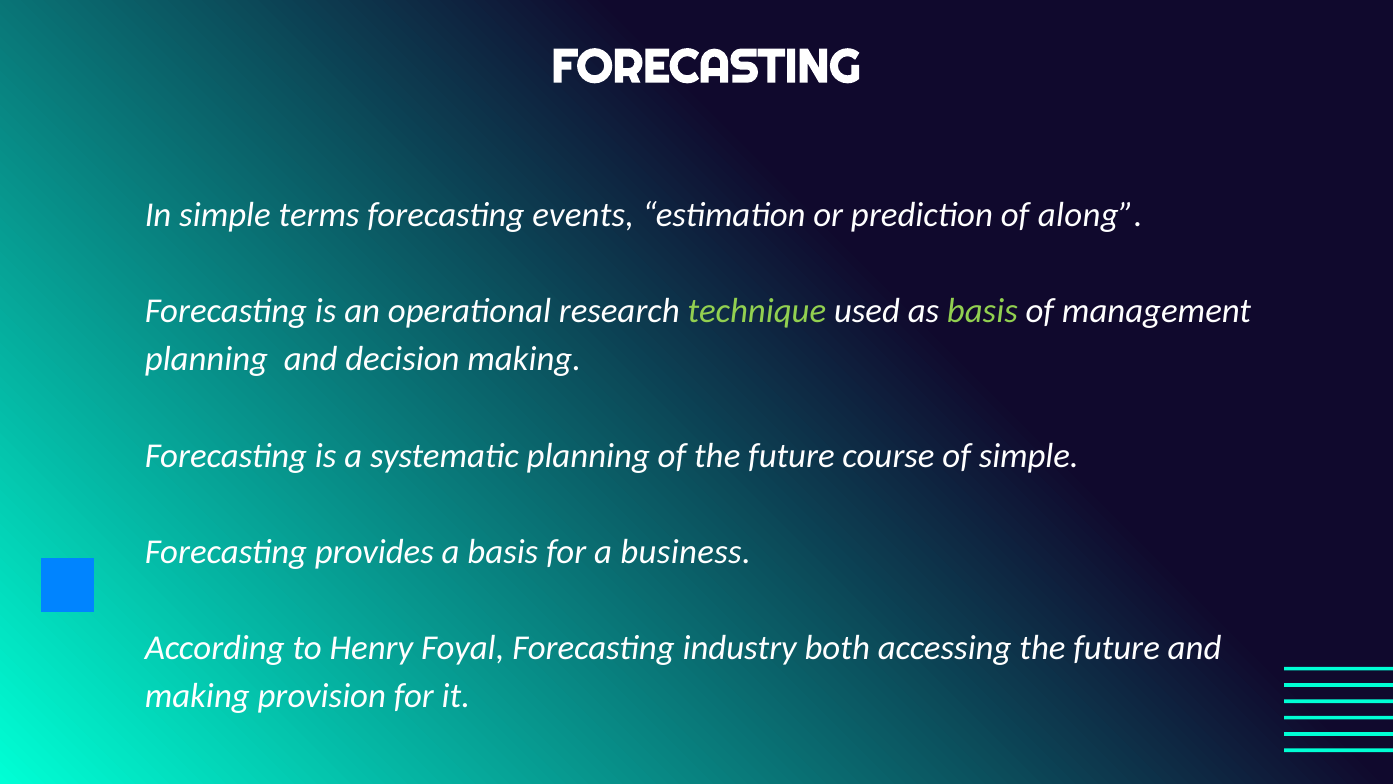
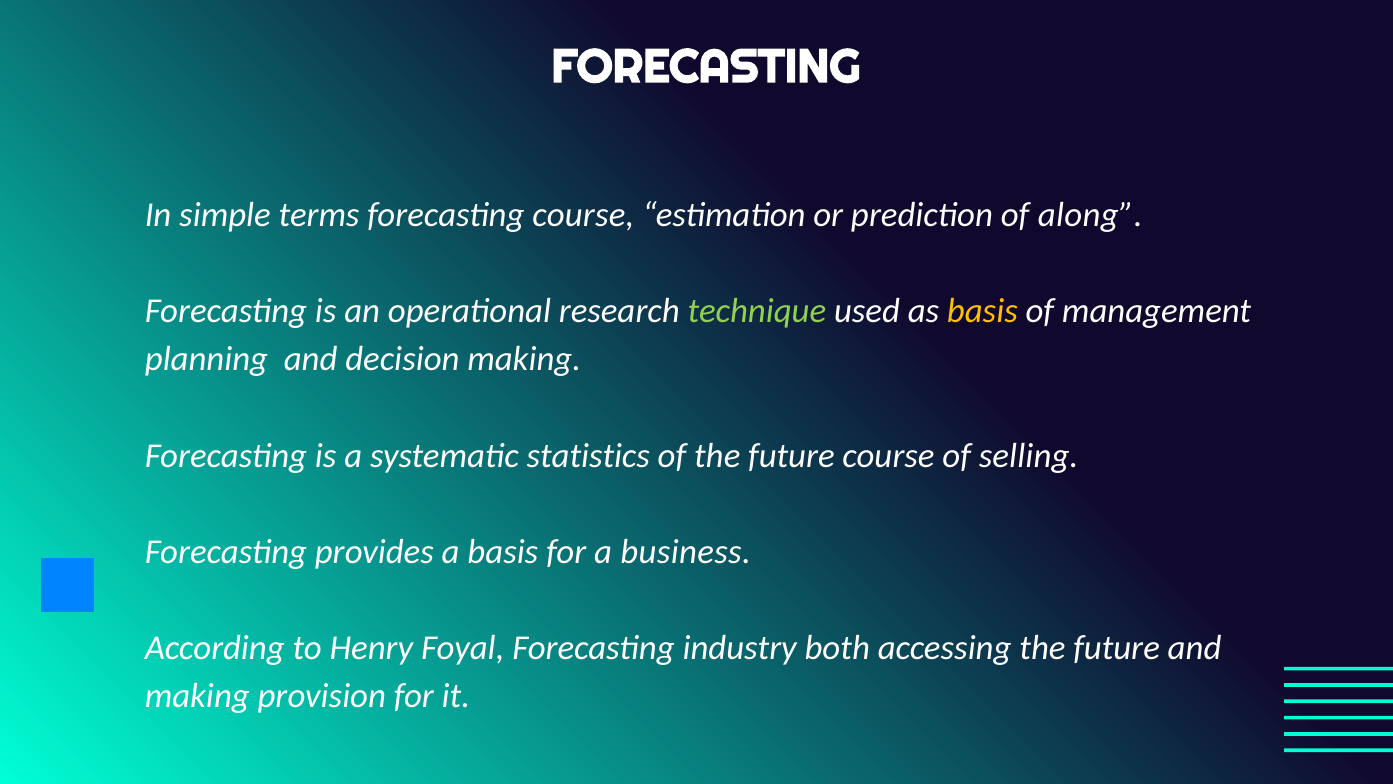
forecasting events: events -> course (583, 215)
basis colour: light green -> yellow (982, 311)
systematic planning: planning -> statistics (588, 455)
of simple: simple -> selling (1029, 455)
